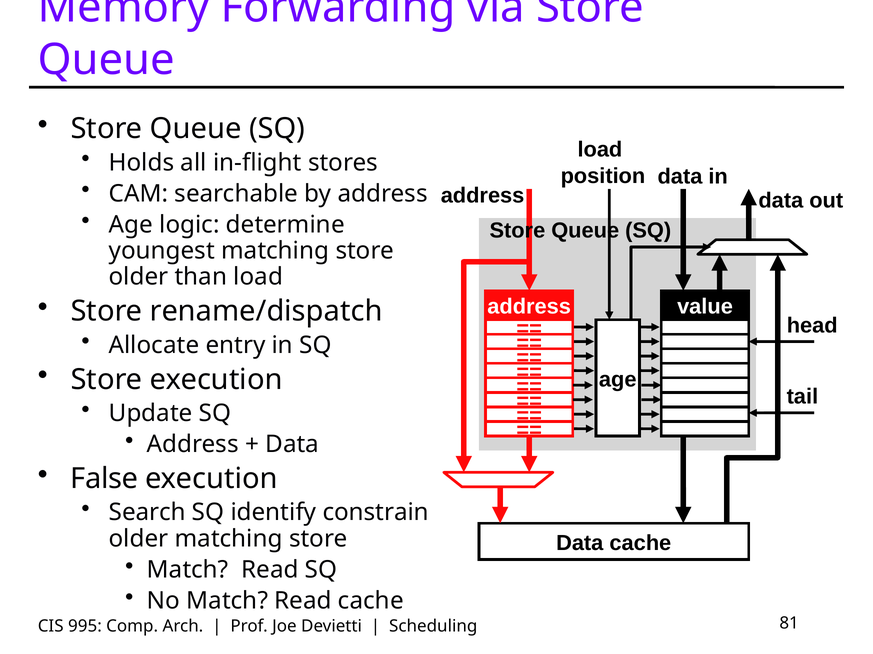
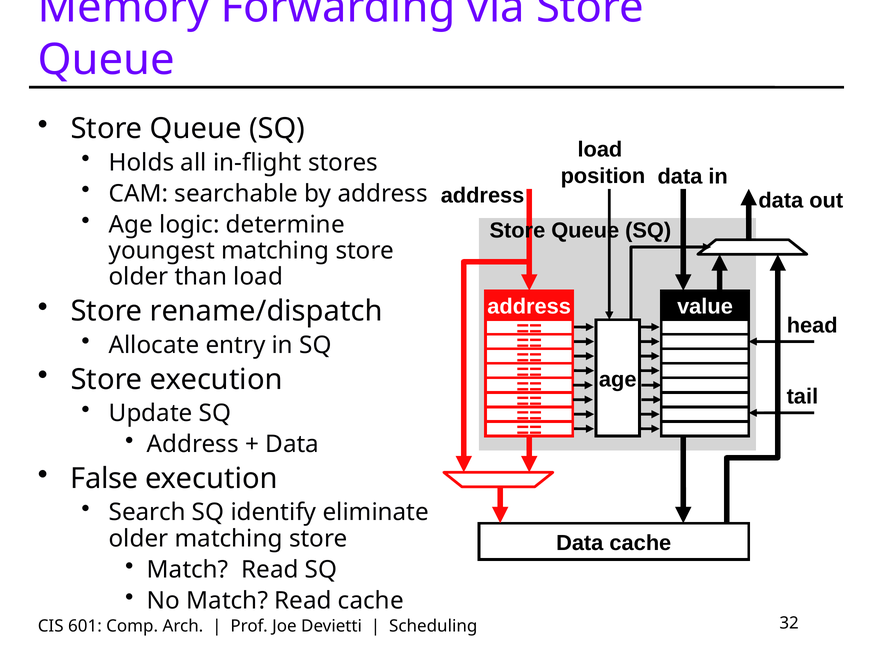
constrain: constrain -> eliminate (376, 513)
995: 995 -> 601 (85, 627)
81: 81 -> 32 (789, 624)
